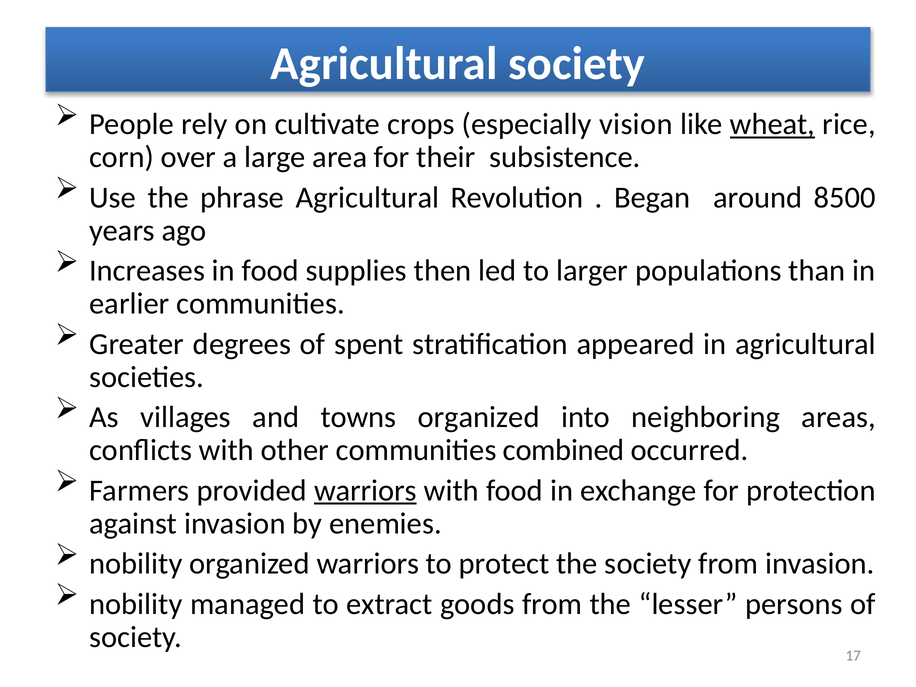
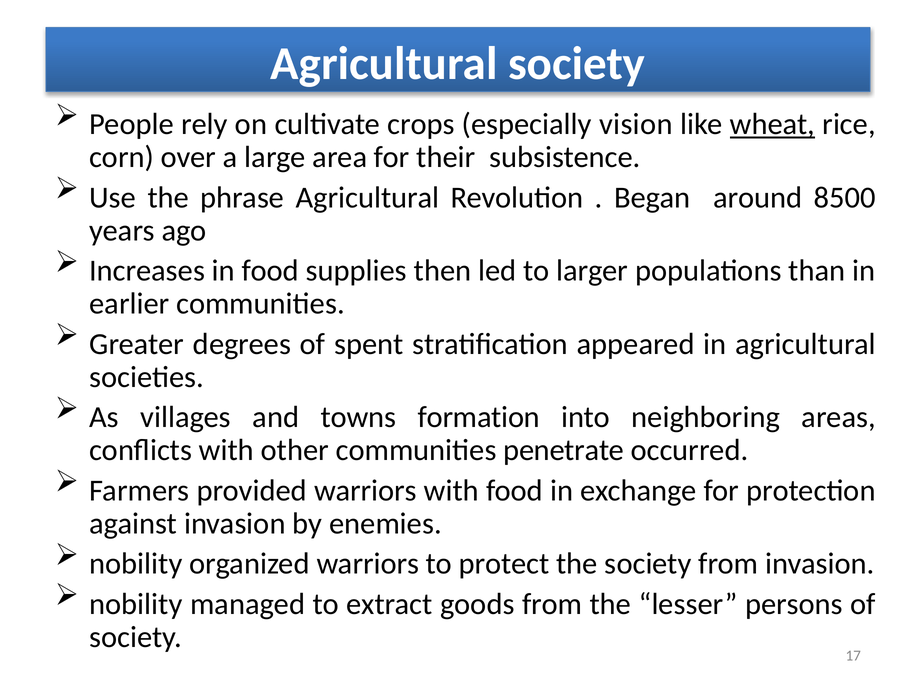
towns organized: organized -> formation (479, 417)
combined: combined -> penetrate (564, 450)
warriors underline: present -> none (365, 491)
